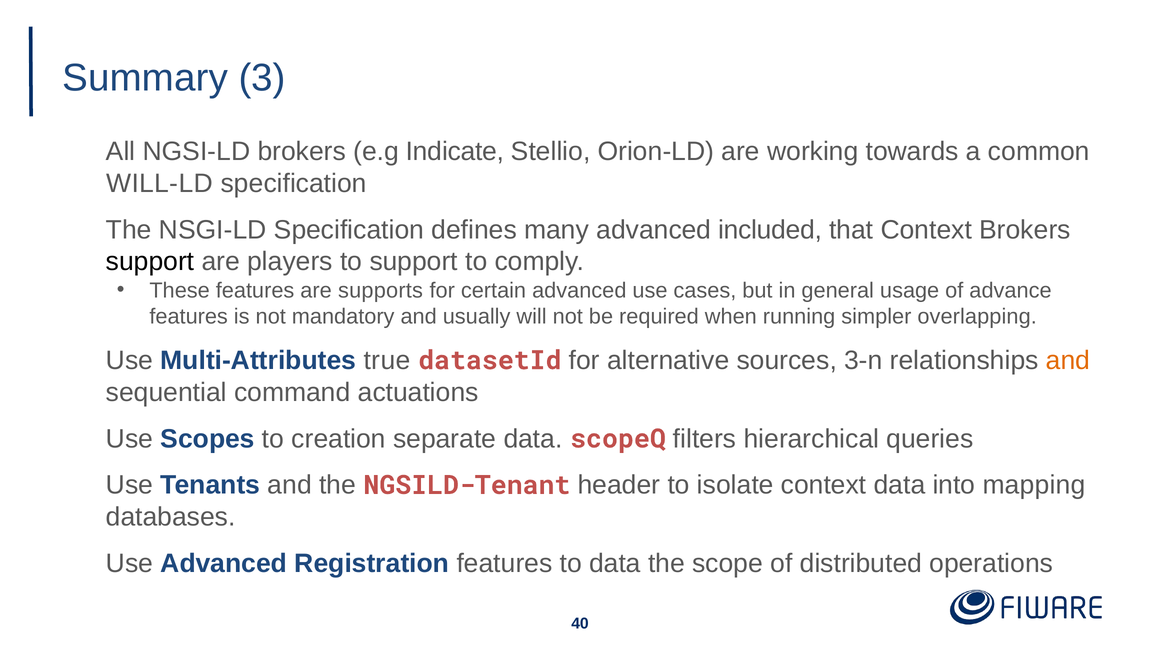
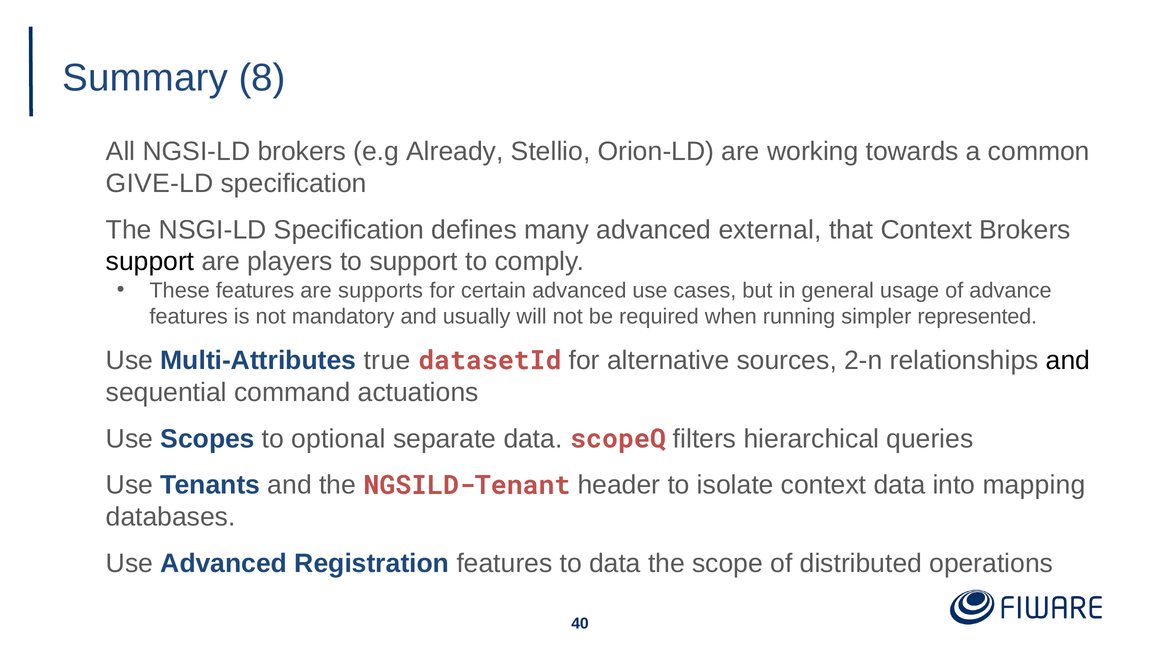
3: 3 -> 8 (262, 78)
Indicate: Indicate -> Already (455, 151)
WILL-LD: WILL-LD -> GIVE-LD (160, 183)
included: included -> external (770, 230)
overlapping: overlapping -> represented (977, 316)
3-n: 3-n -> 2-n (863, 360)
and colour: orange -> black (1068, 360)
creation: creation -> optional (339, 438)
